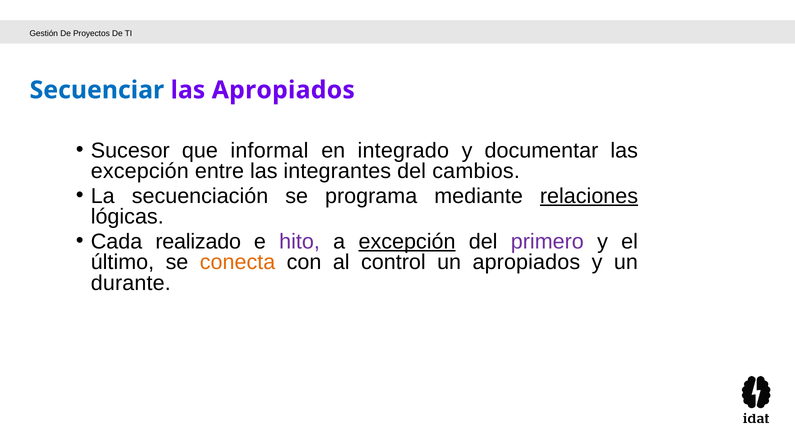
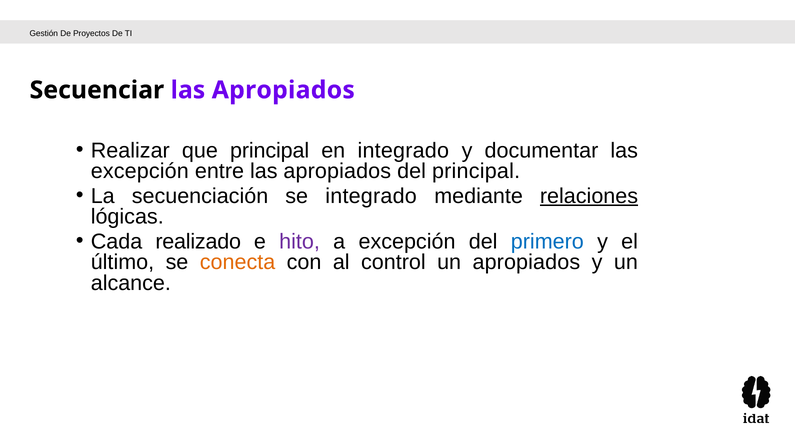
Secuenciar colour: blue -> black (97, 90)
Sucesor: Sucesor -> Realizar (130, 151)
que informal: informal -> principal (270, 151)
entre las integrantes: integrantes -> apropiados (337, 171)
del cambios: cambios -> principal (476, 171)
se programa: programa -> integrado (371, 196)
excepción underline: present -> none (407, 242)
primero colour: purple -> blue (547, 242)
durante: durante -> alcance (131, 283)
